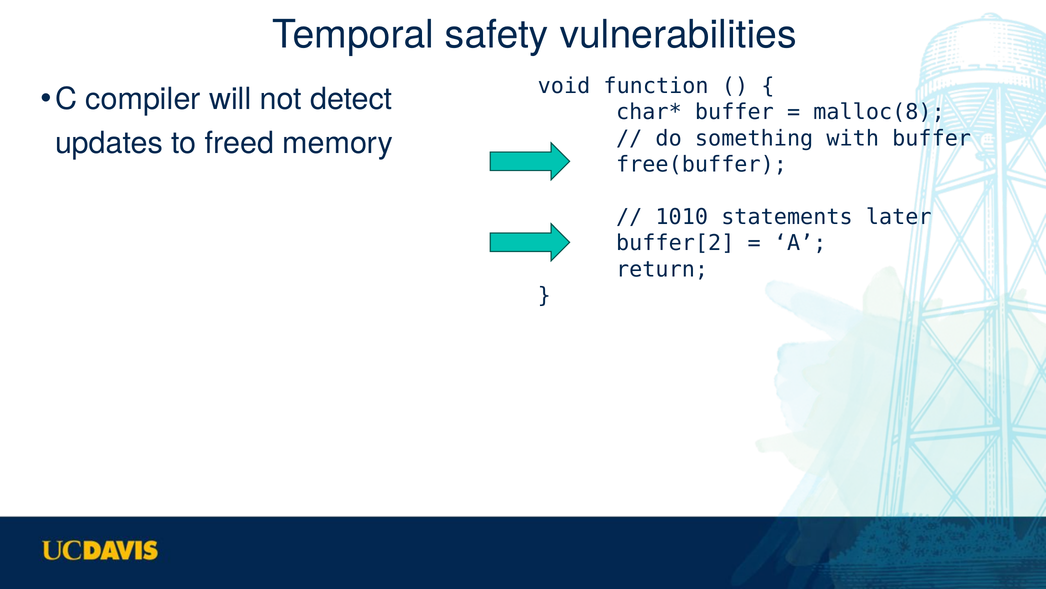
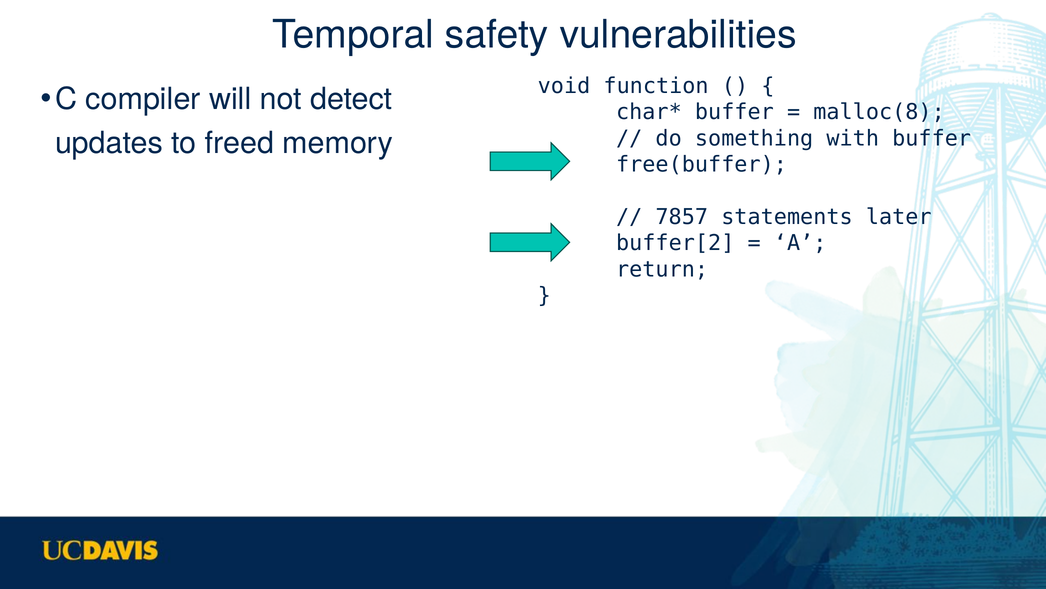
1010: 1010 -> 7857 (682, 217)
